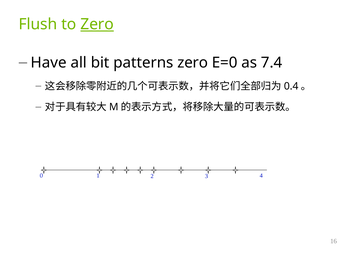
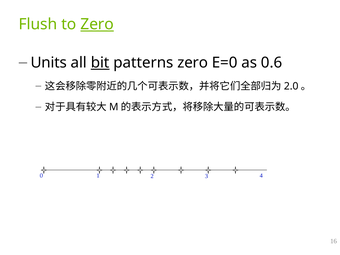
Have: Have -> Units (49, 63)
bit underline: none -> present (100, 63)
7.4: 7.4 -> 0.6 (272, 63)
0.4: 0.4 -> 2.0 (291, 86)
